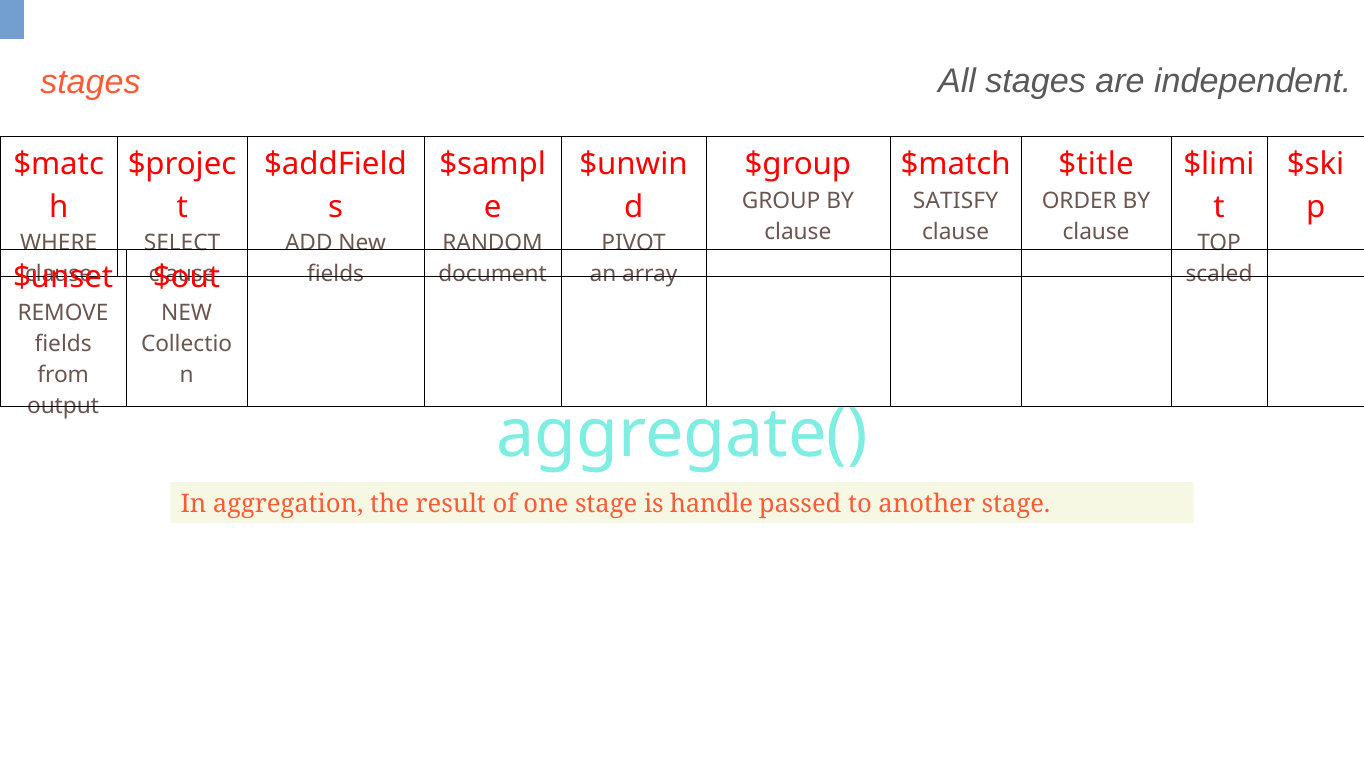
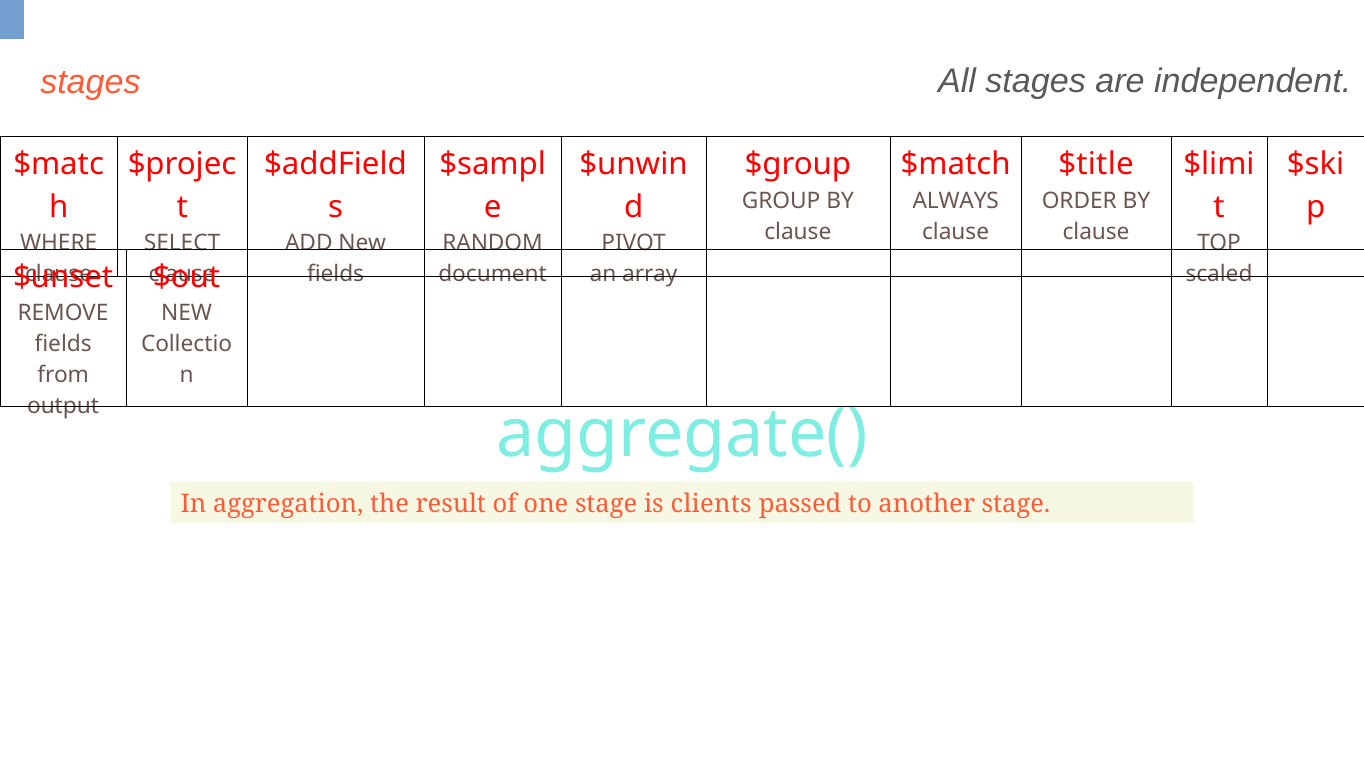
SATISFY: SATISFY -> ALWAYS (956, 201)
handle: handle -> clients (711, 504)
